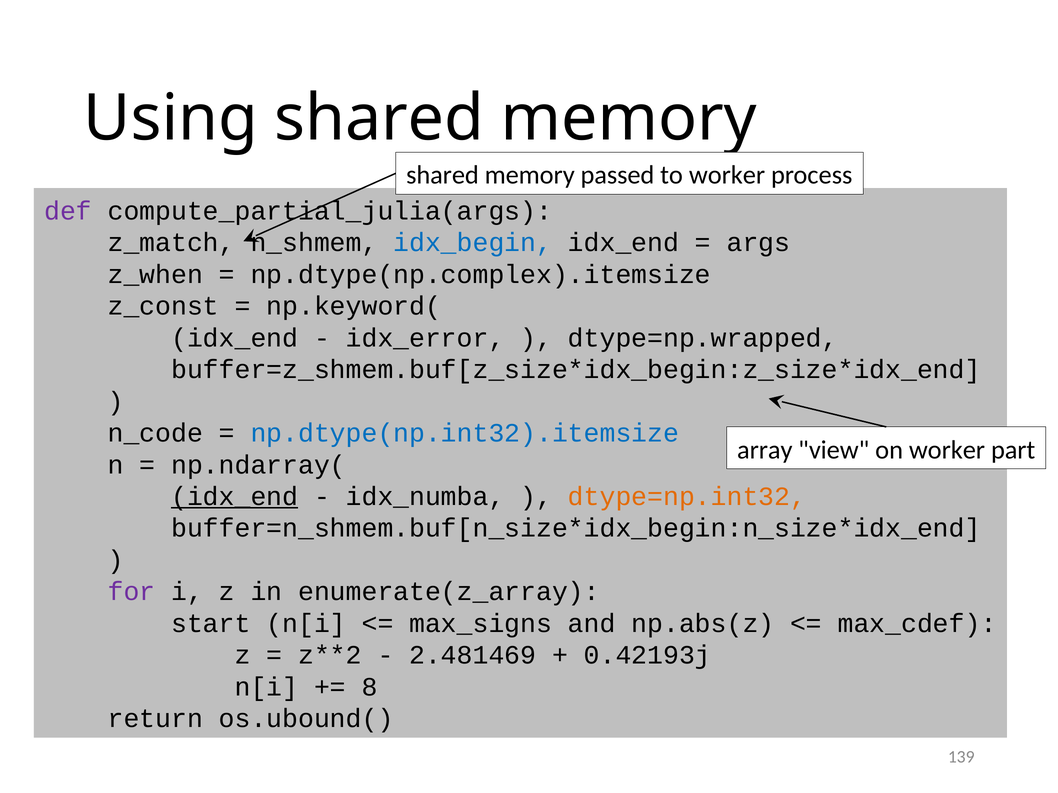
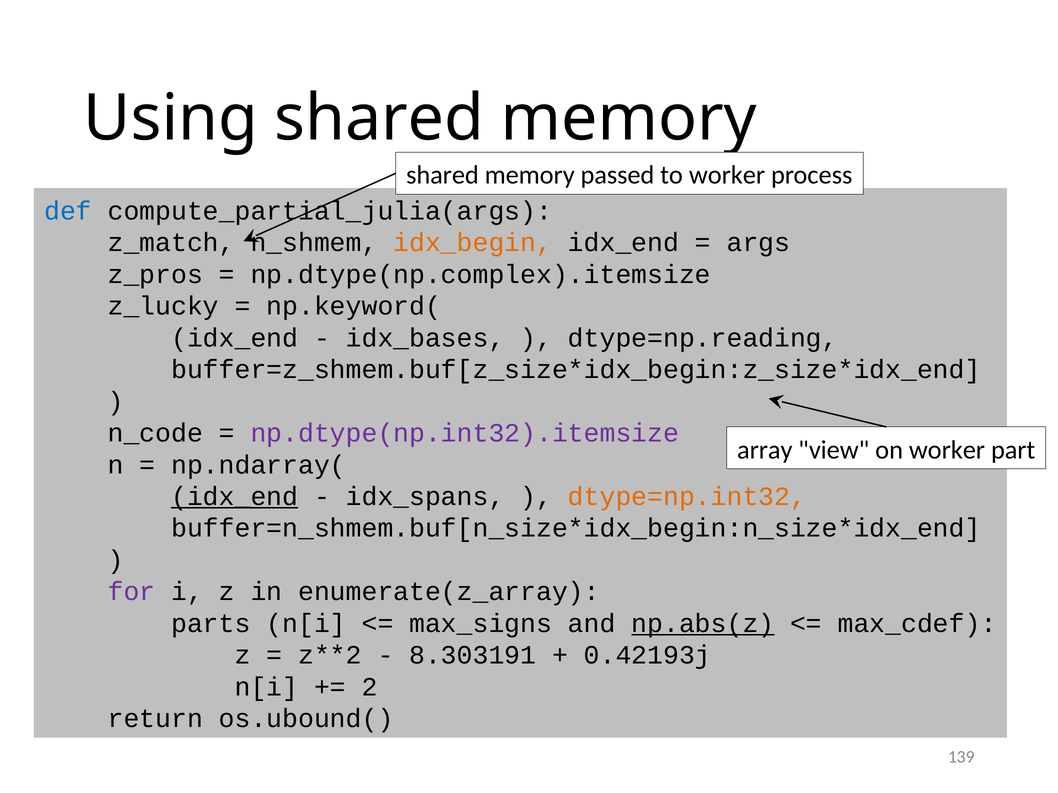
def colour: purple -> blue (68, 211)
idx_begin colour: blue -> orange (473, 243)
z_when: z_when -> z_pros (155, 275)
z_const: z_const -> z_lucky (163, 306)
idx_error: idx_error -> idx_bases (425, 338)
dtype=np.wrapped: dtype=np.wrapped -> dtype=np.reading (703, 338)
np.dtype(np.int32).itemsize colour: blue -> purple (465, 433)
idx_numba: idx_numba -> idx_spans (425, 497)
start: start -> parts (211, 624)
np.abs(z underline: none -> present (703, 624)
2.481469: 2.481469 -> 8.303191 (473, 656)
8: 8 -> 2 (370, 687)
